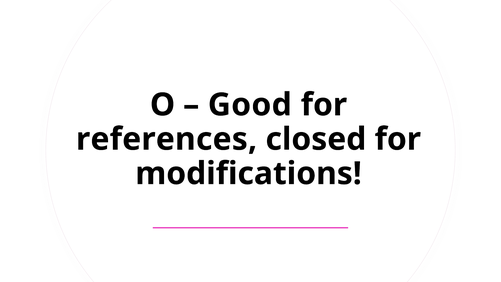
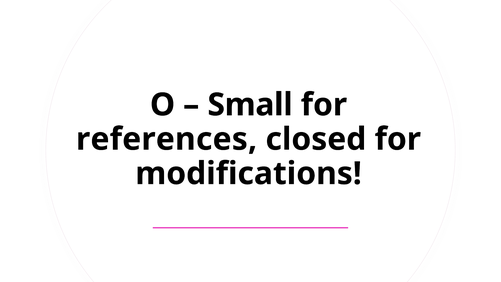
Good: Good -> Small (250, 105)
